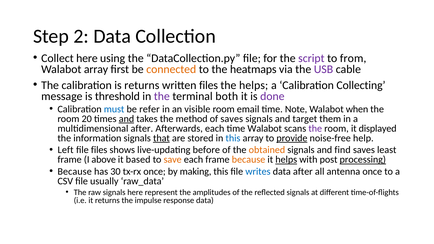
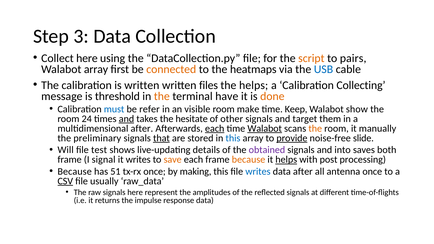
2: 2 -> 3 (81, 36)
script colour: purple -> orange (311, 58)
from: from -> pairs (353, 58)
USB colour: purple -> blue (324, 69)
is returns: returns -> written (142, 85)
the colour: purple -> orange (162, 96)
both: both -> have (227, 96)
done colour: purple -> orange (272, 96)
email: email -> make (248, 109)
Note: Note -> Keep (296, 109)
when: when -> show (357, 109)
20: 20 -> 24 (87, 119)
method: method -> hesitate (192, 119)
of saves: saves -> other (232, 119)
each underline: none -> present (215, 129)
Walabot underline: none -> present (265, 129)
the colour: purple -> orange (315, 129)
displayed: displayed -> manually (378, 129)
information: information -> preliminary (97, 138)
help: help -> slide (363, 138)
Left: Left -> Will (66, 150)
file files: files -> test (99, 150)
before: before -> details (206, 150)
obtained colour: orange -> purple (267, 150)
find: find -> into (343, 150)
least: least -> both (387, 150)
above: above -> signal (104, 160)
it based: based -> writes (138, 160)
processing underline: present -> none (363, 160)
30: 30 -> 51 (115, 172)
CSV underline: none -> present (65, 181)
